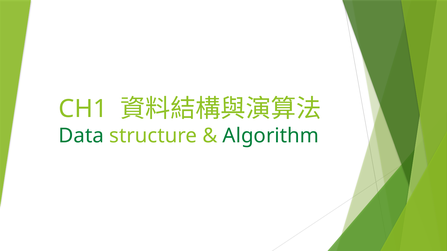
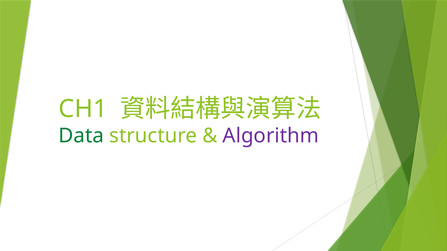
Algorithm colour: green -> purple (271, 136)
